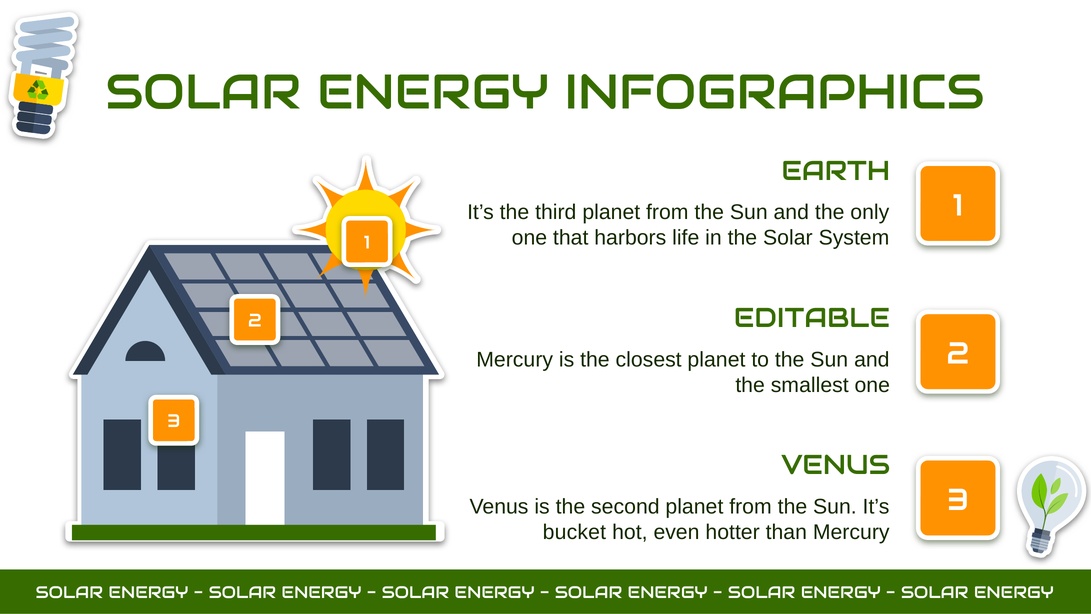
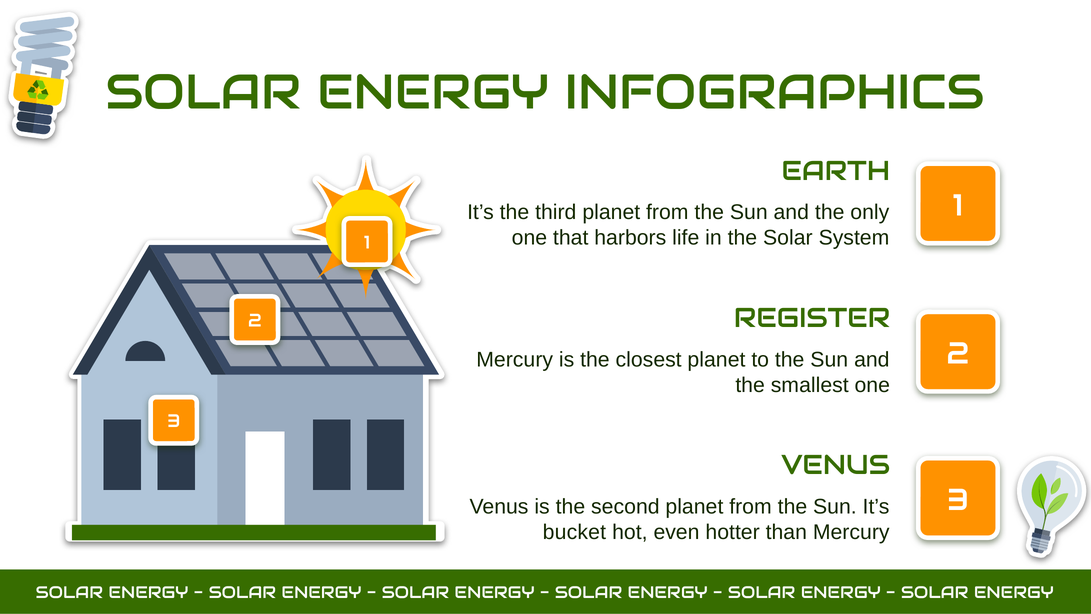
EDITABLE: EDITABLE -> REGISTER (812, 318)
